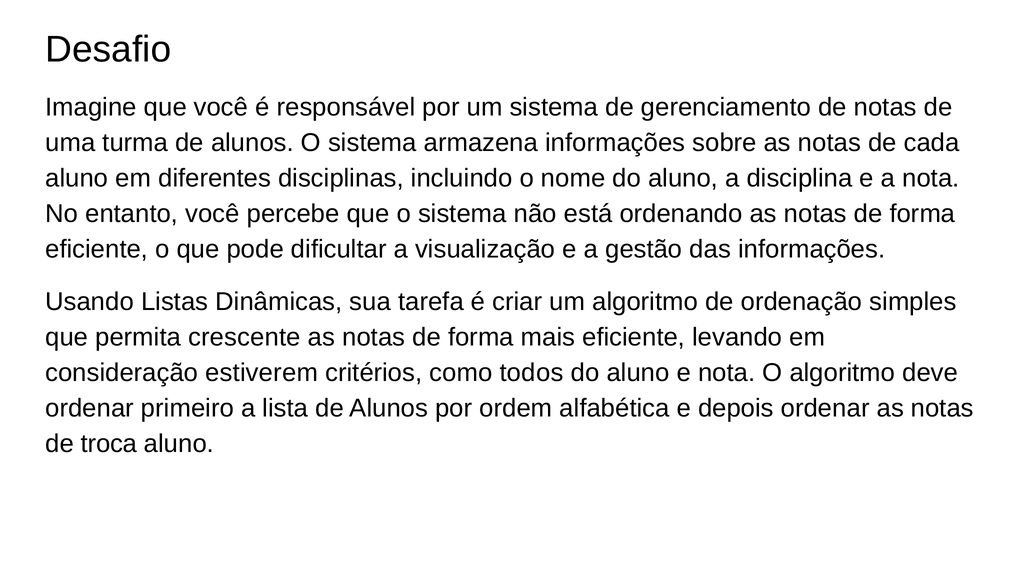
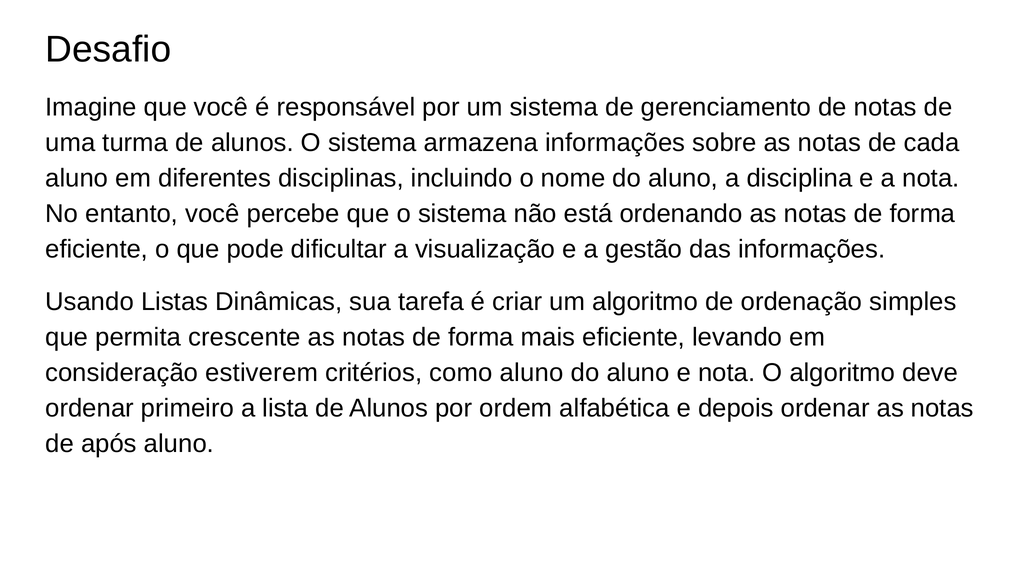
como todos: todos -> aluno (531, 373)
troca: troca -> após (109, 444)
